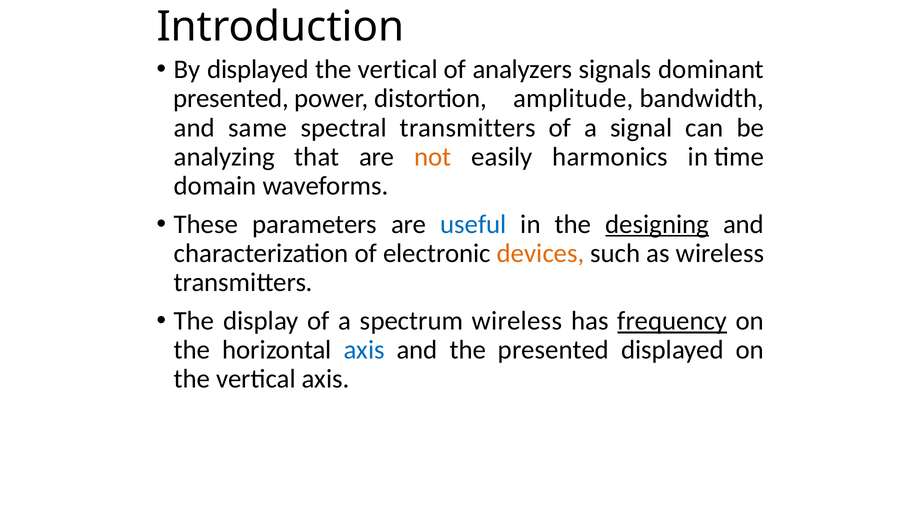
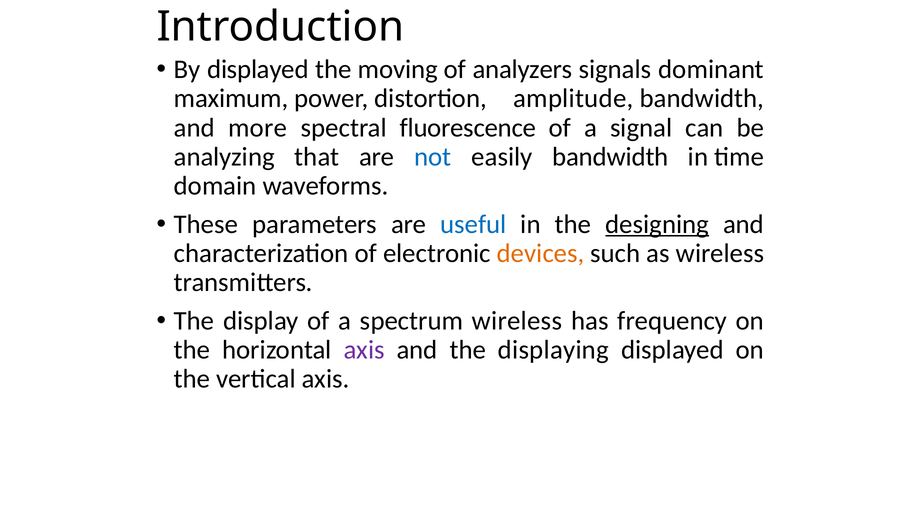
vertical: vertical -> moving (398, 70)
presented: presented -> maximum (231, 99)
same: same -> more (258, 128)
spectral transmitters: transmitters -> fluorescence (468, 128)
not colour: orange -> blue (433, 157)
easily harmonics: harmonics -> bandwidth (610, 157)
frequency underline: present -> none (672, 321)
axis colour: blue -> purple (364, 350)
the presented: presented -> displaying (553, 350)
